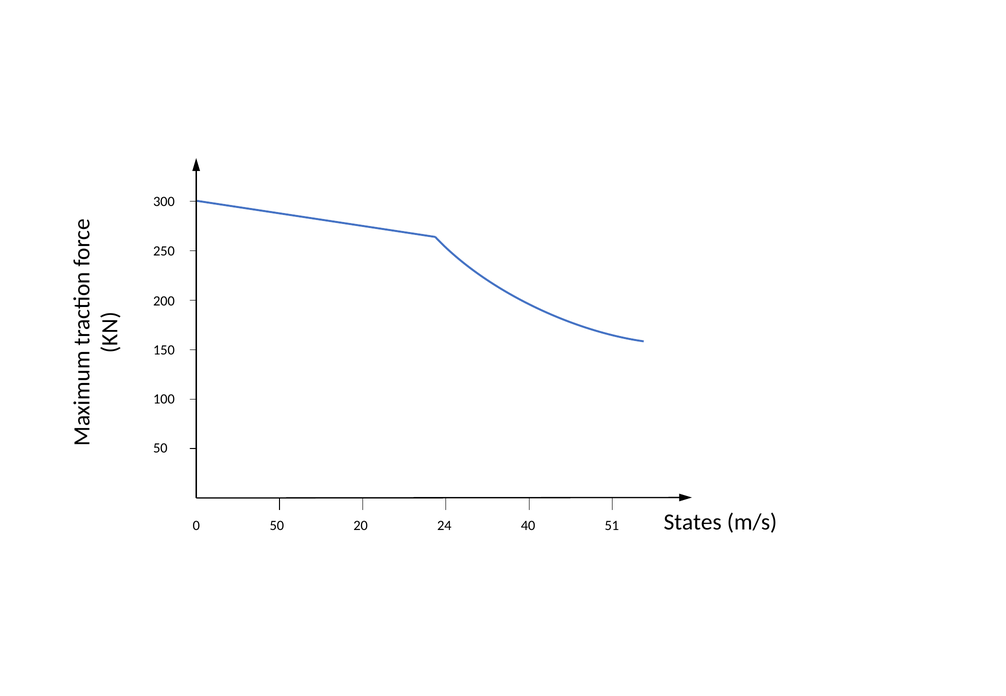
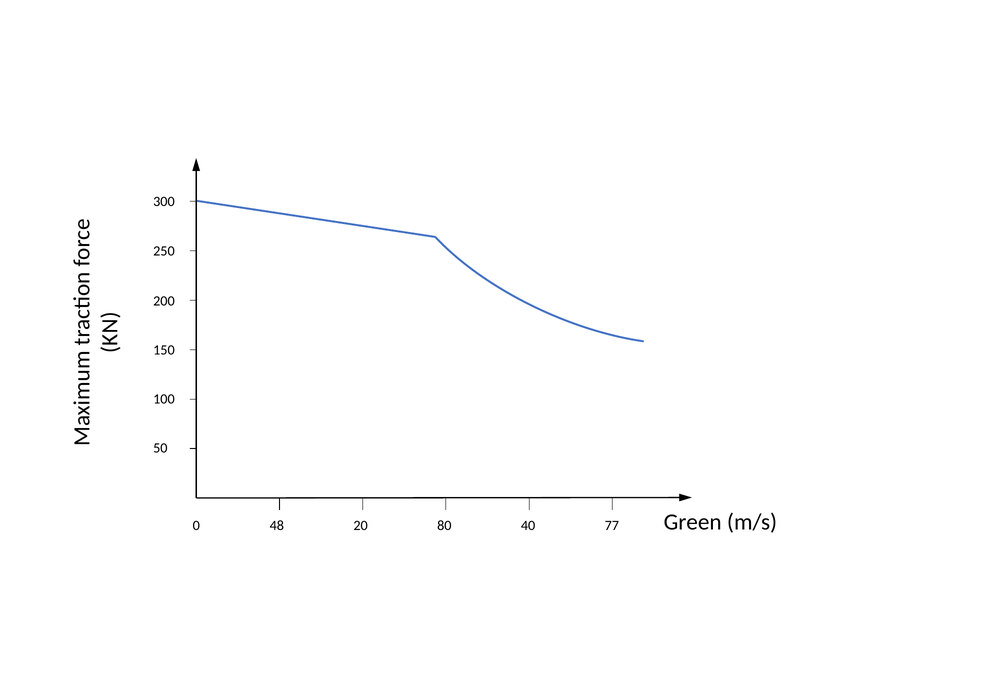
States: States -> Green (693, 523)
0 50: 50 -> 48 (277, 526)
24: 24 -> 80 (444, 526)
51: 51 -> 77 (612, 526)
